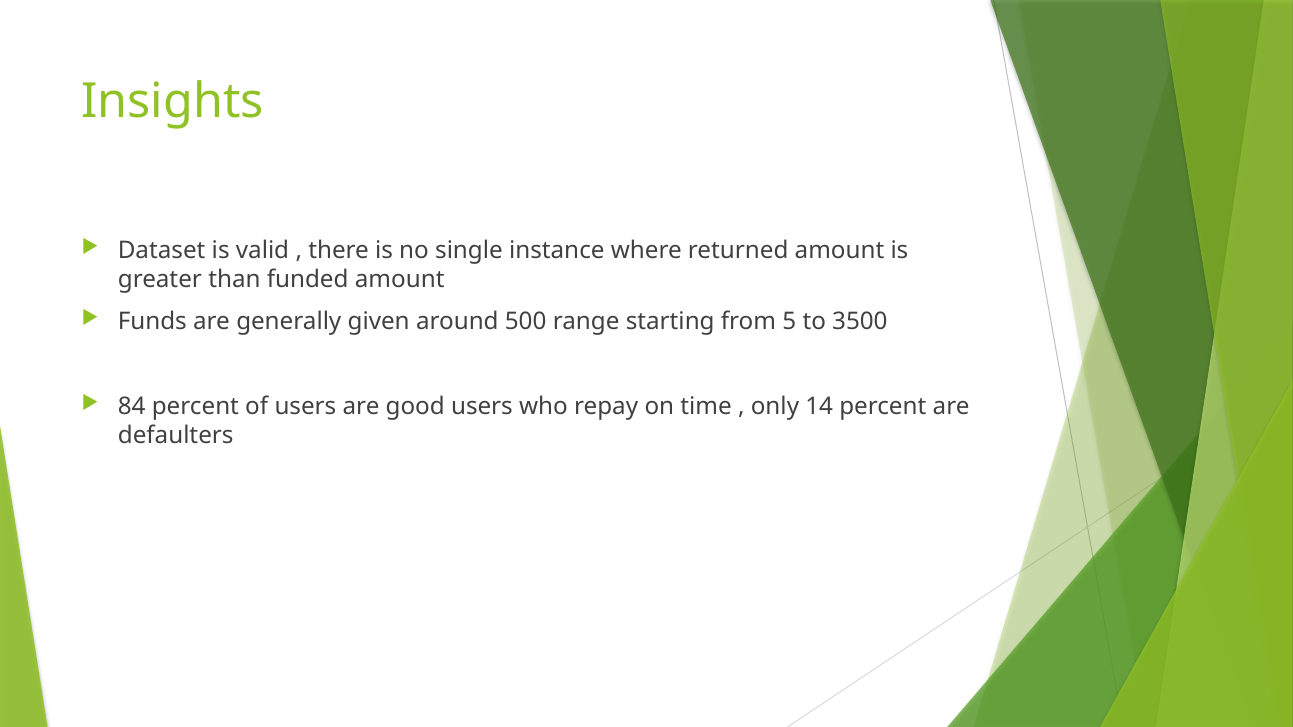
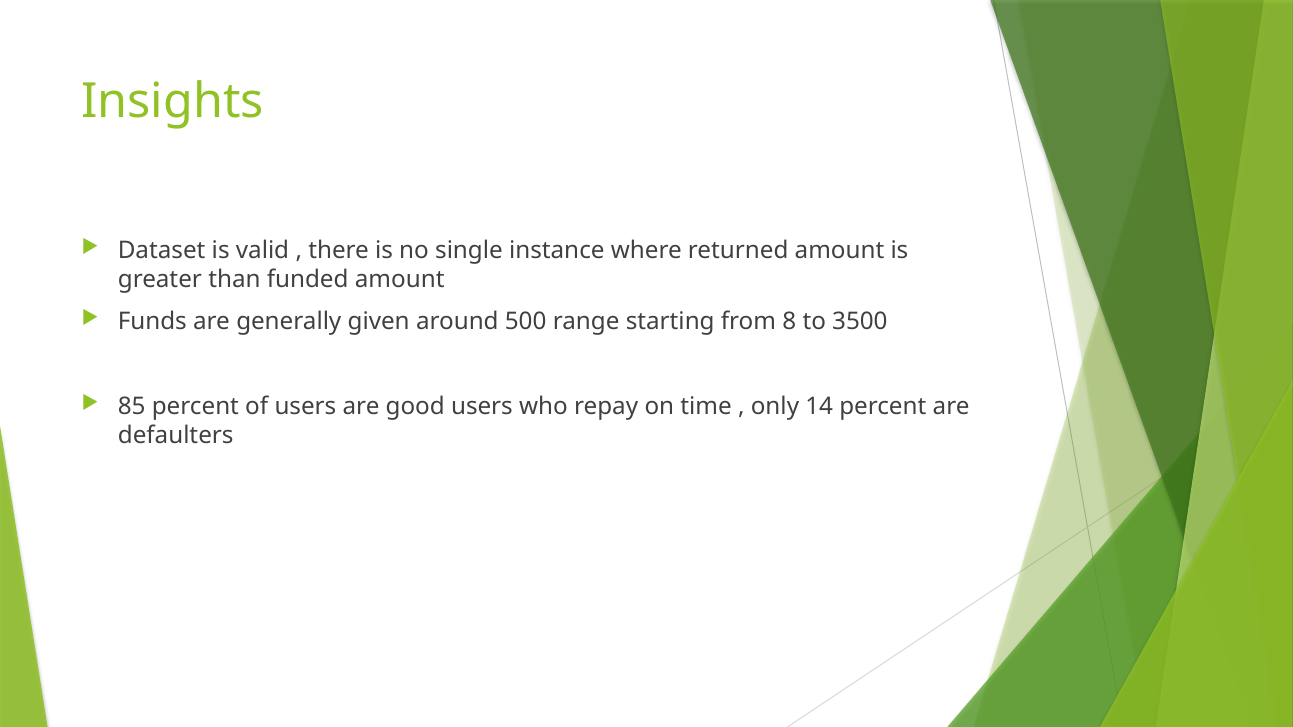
5: 5 -> 8 (789, 322)
84: 84 -> 85 (132, 407)
